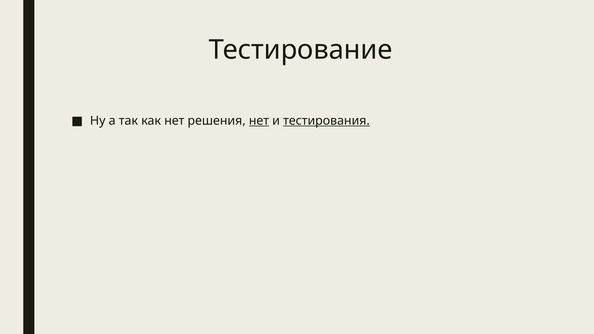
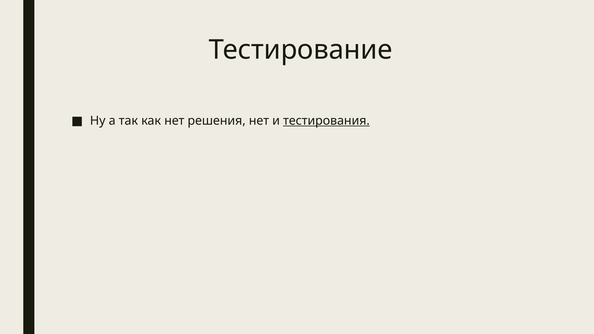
нет underline: present -> none (259, 121)
